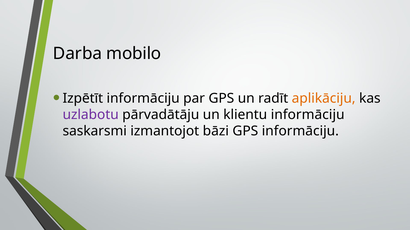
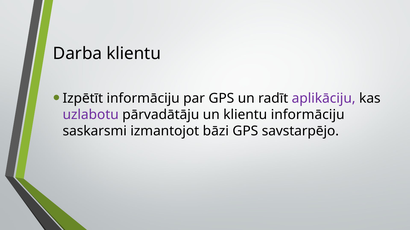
Darba mobilo: mobilo -> klientu (134, 54)
aplikāciju colour: orange -> purple (324, 99)
GPS informāciju: informāciju -> savstarpējo (300, 131)
